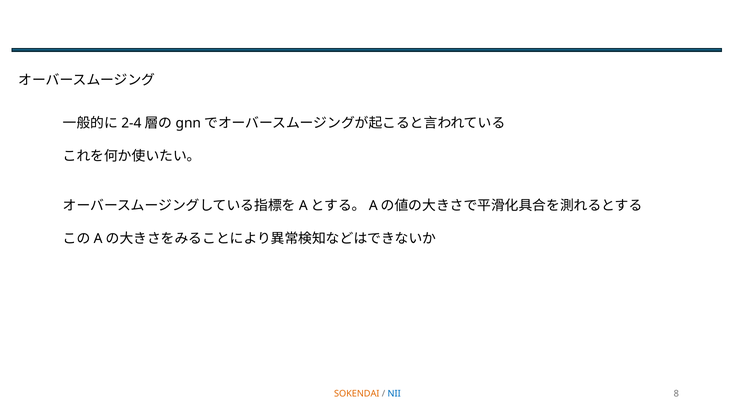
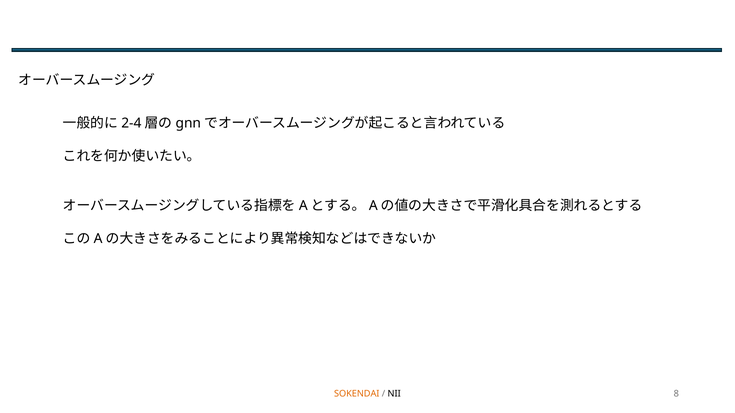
NII colour: blue -> black (394, 394)
